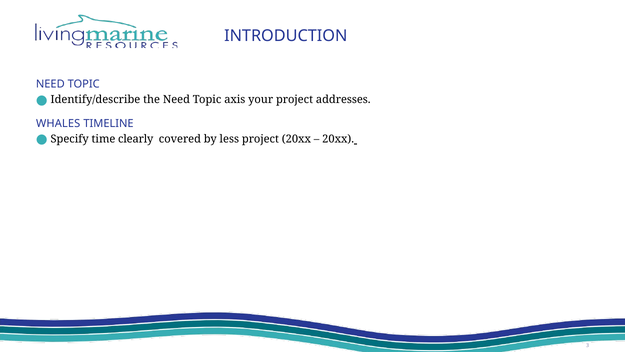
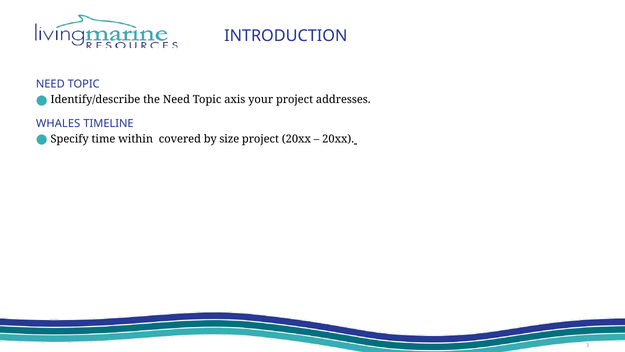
clearly: clearly -> within (136, 139)
less: less -> size (229, 139)
